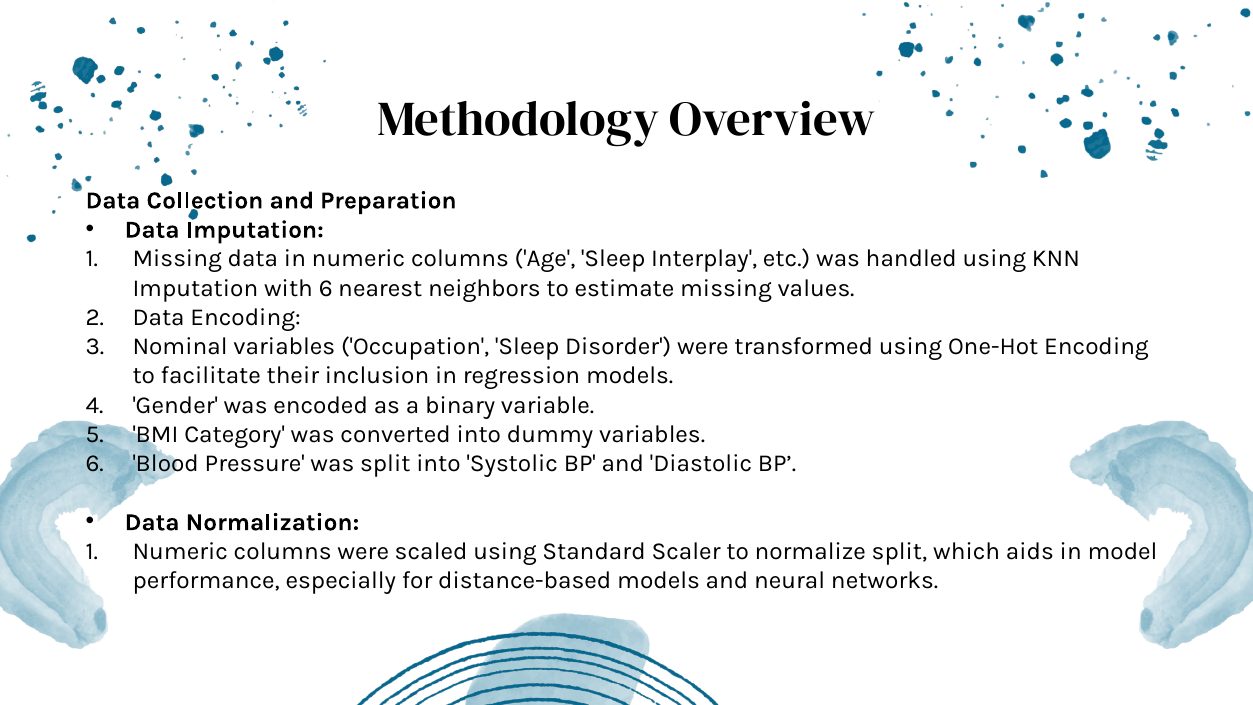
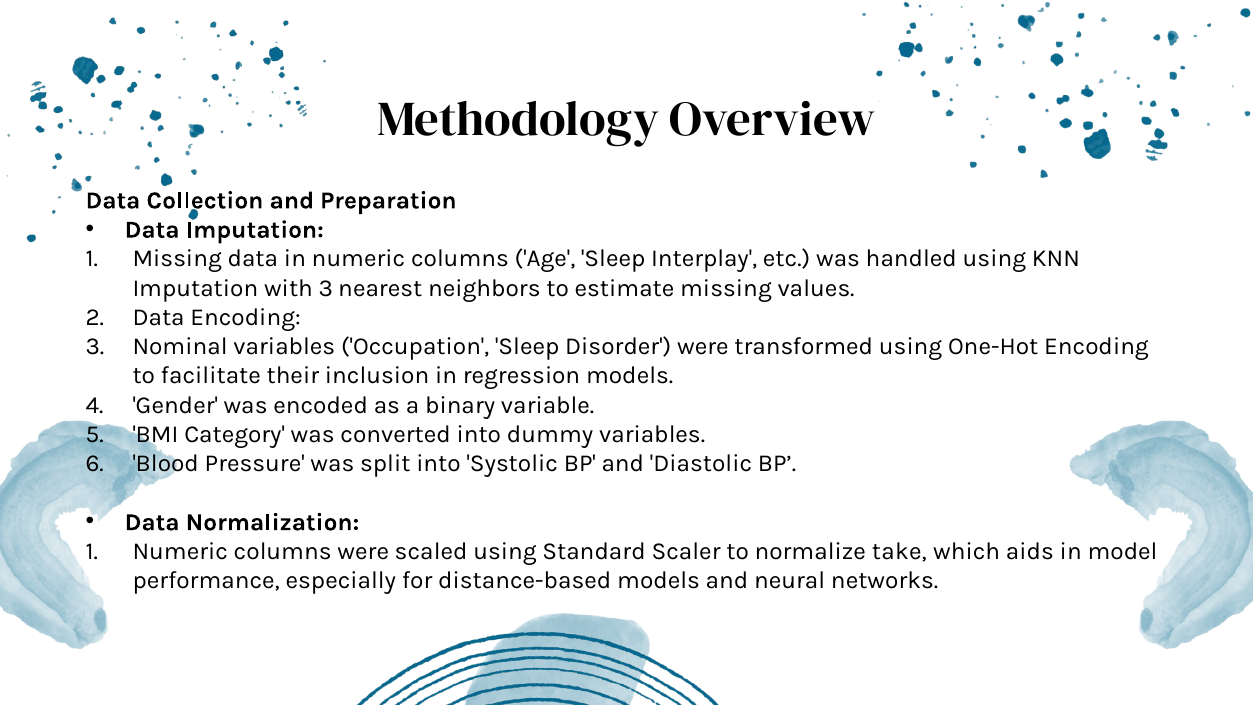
with 6: 6 -> 3 (326, 288)
normalize split: split -> take (899, 551)
